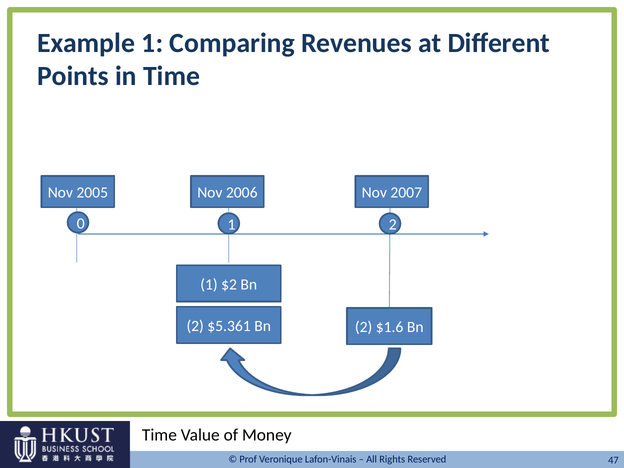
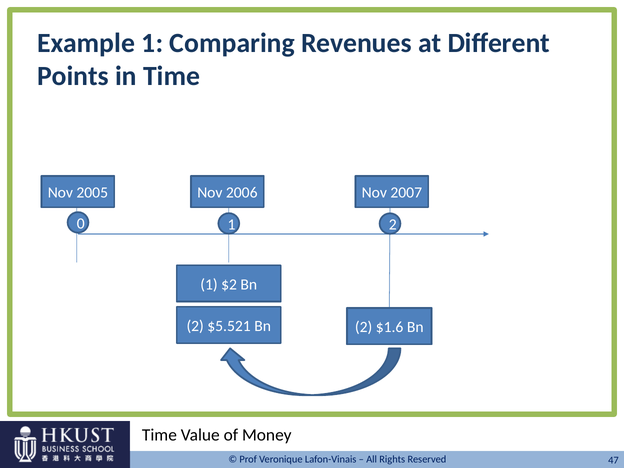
$5.361: $5.361 -> $5.521 (229, 326)
